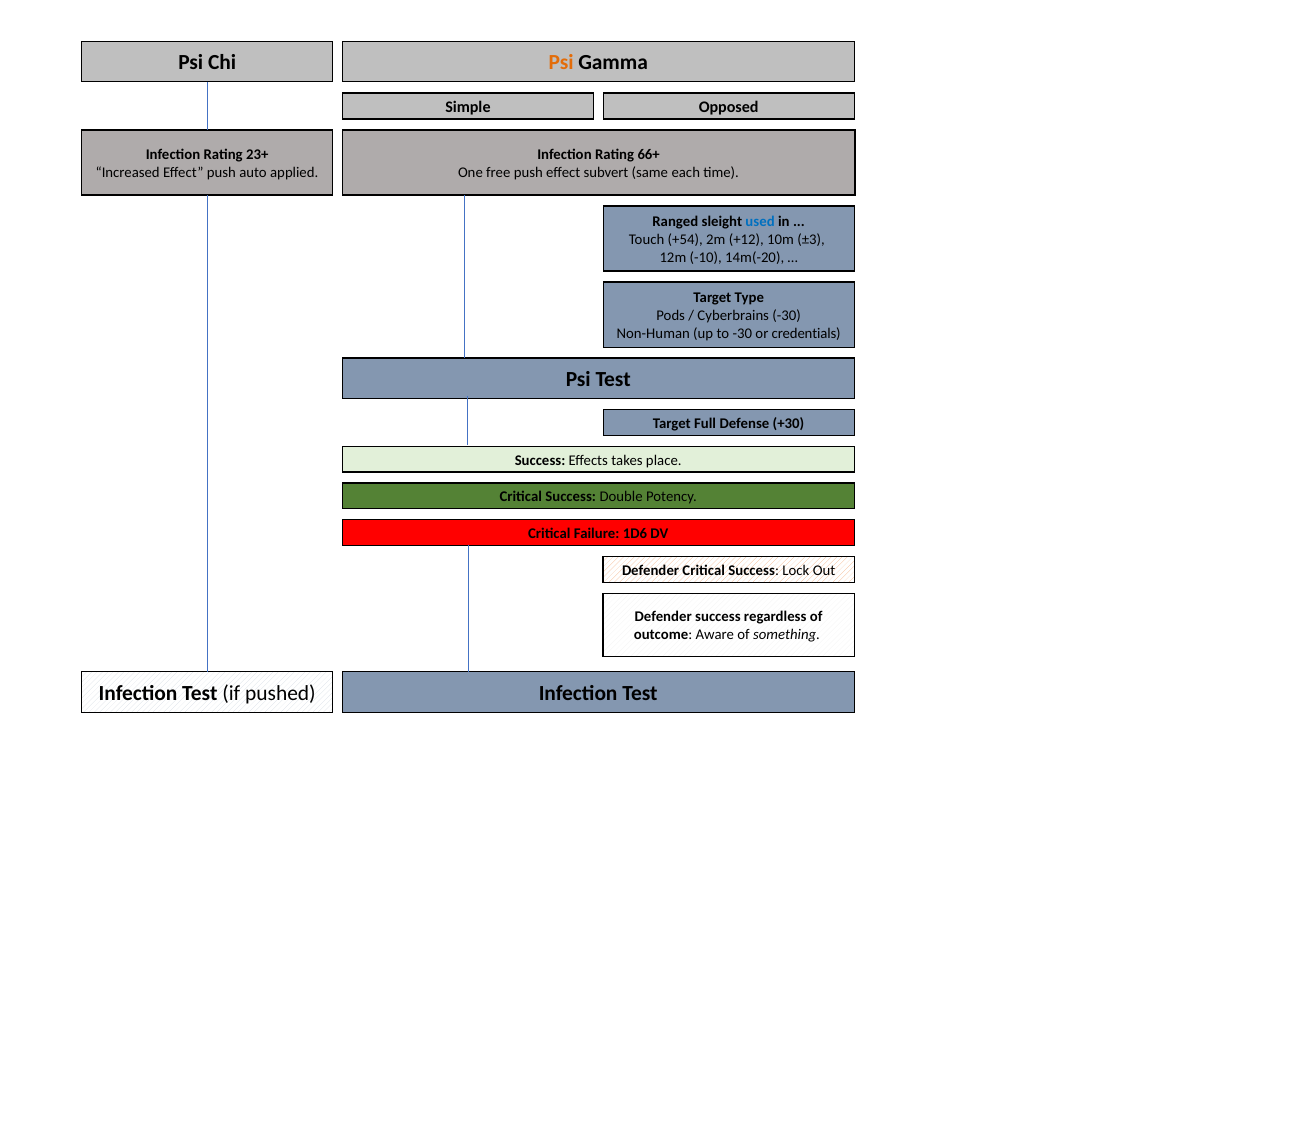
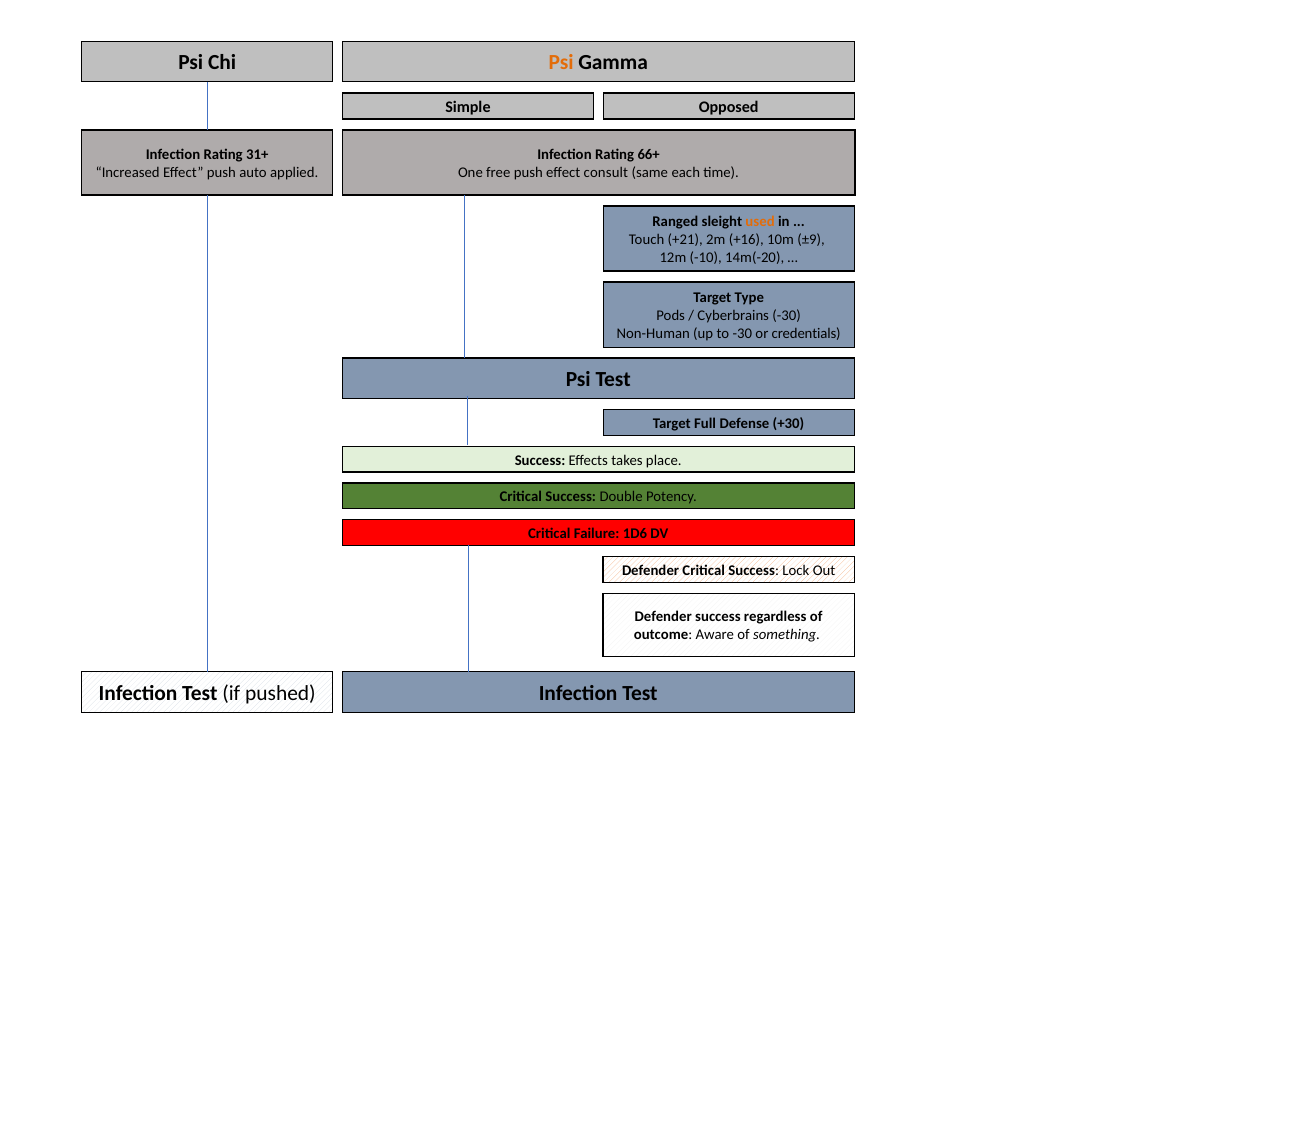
23+: 23+ -> 31+ (257, 155)
subvert: subvert -> consult (606, 172)
used colour: blue -> orange (760, 222)
+54: +54 -> +21 (685, 240)
+12: +12 -> +16 (746, 240)
±3: ±3 -> ±9 (811, 240)
